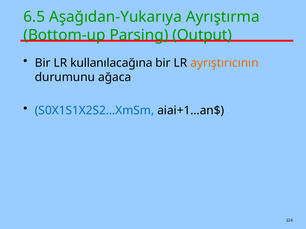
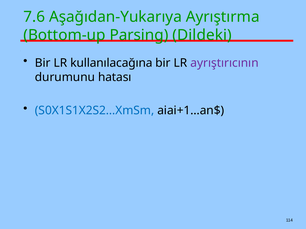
6.5: 6.5 -> 7.6 (34, 17)
Output: Output -> Dildeki (202, 35)
ayrıştırıcının colour: orange -> purple (225, 63)
ağaca: ağaca -> hatası (115, 77)
